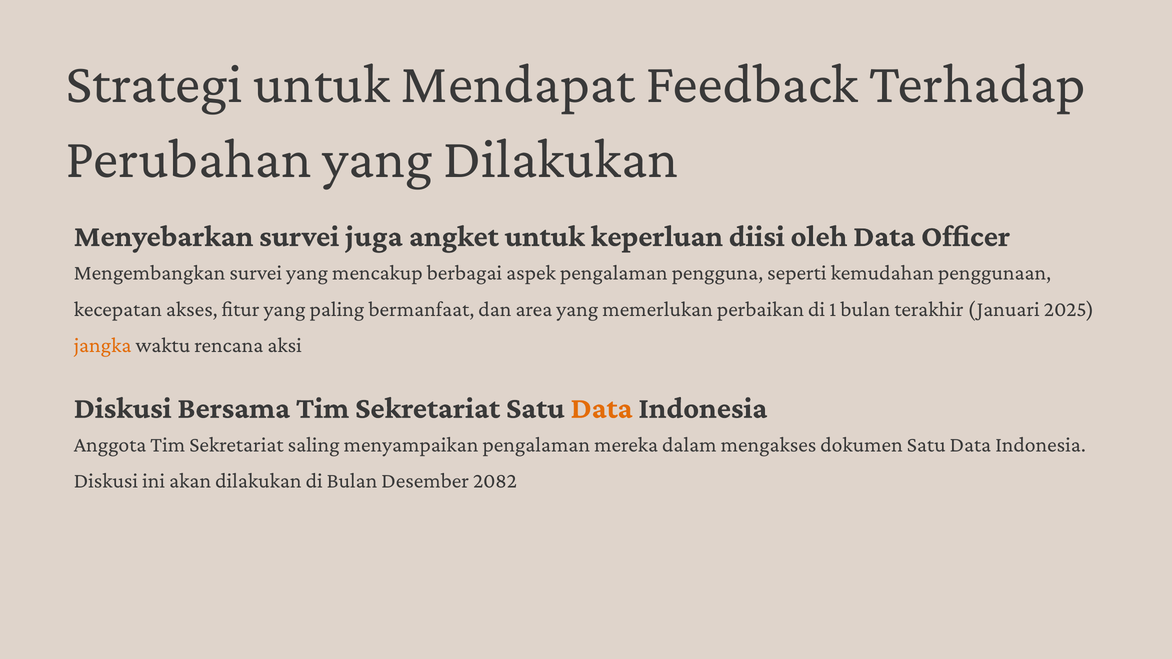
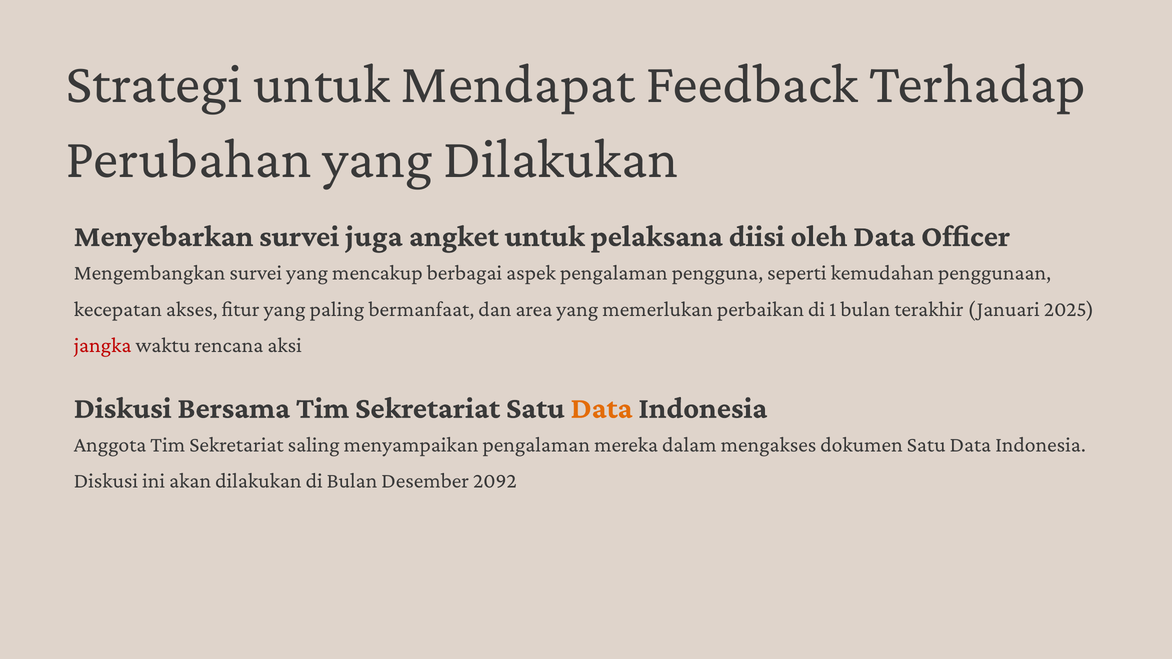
keperluan: keperluan -> pelaksana (657, 236)
jangka colour: orange -> red (103, 345)
2082: 2082 -> 2092 (495, 481)
